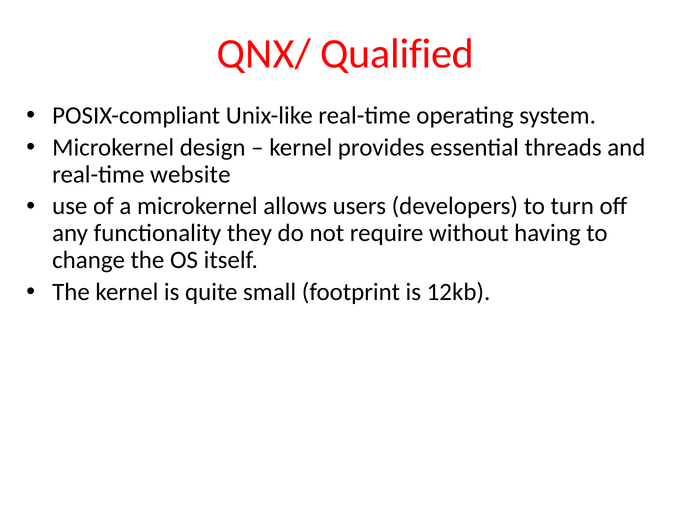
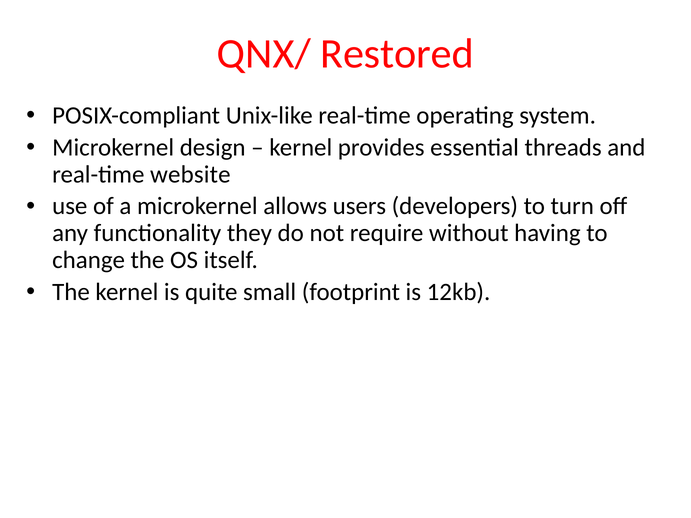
Qualified: Qualified -> Restored (397, 54)
